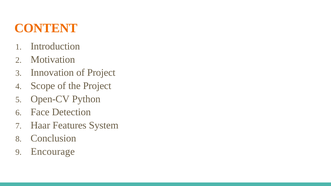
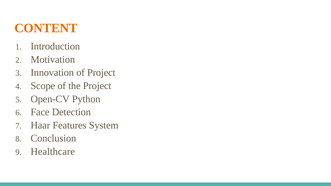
Encourage: Encourage -> Healthcare (53, 152)
